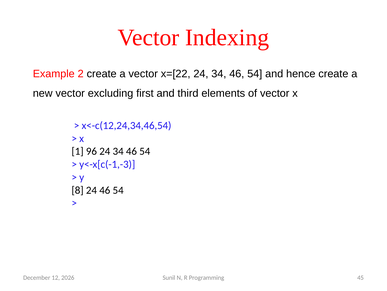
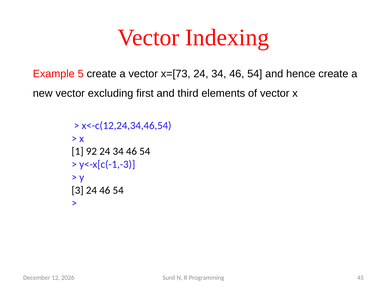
2: 2 -> 5 (81, 74)
x=[22: x=[22 -> x=[73 (176, 74)
96: 96 -> 92 (91, 151)
8: 8 -> 3 (78, 190)
